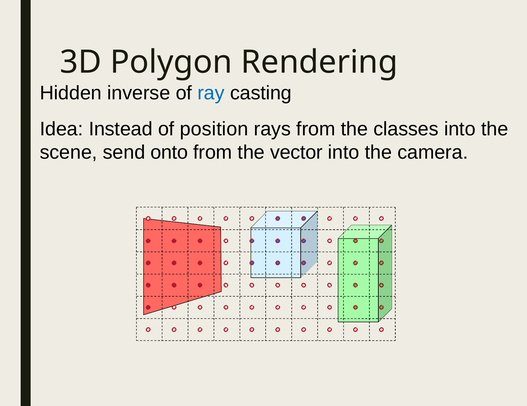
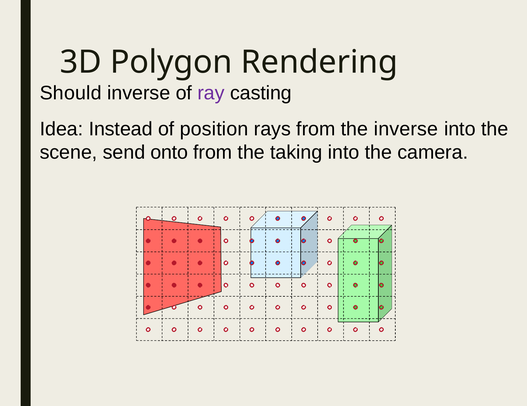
Hidden: Hidden -> Should (71, 93)
ray colour: blue -> purple (211, 93)
the classes: classes -> inverse (406, 129)
vector: vector -> taking (296, 152)
